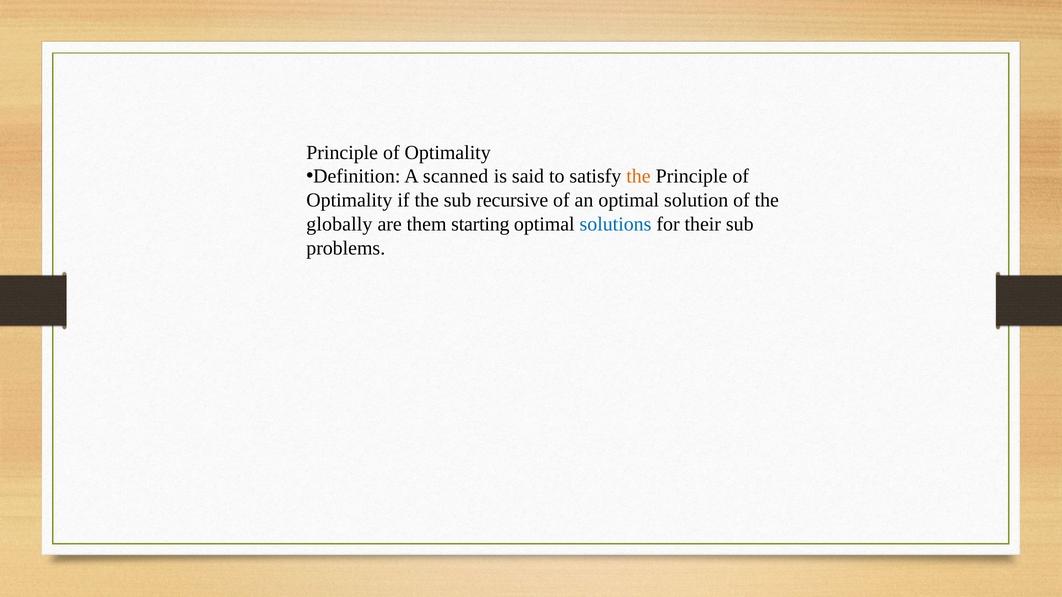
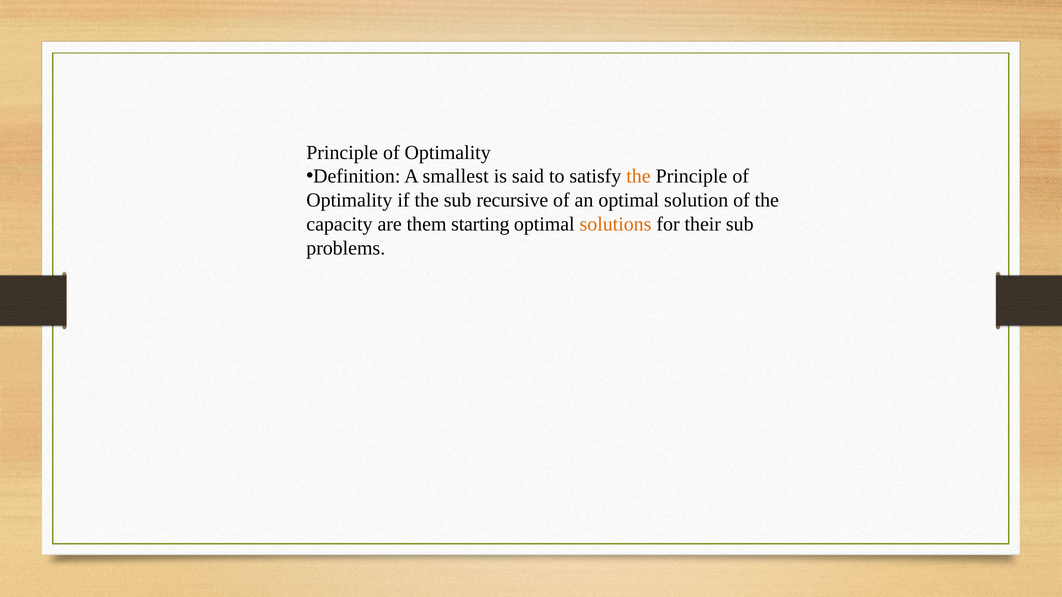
scanned: scanned -> smallest (456, 176)
globally: globally -> capacity (339, 224)
solutions colour: blue -> orange (616, 224)
